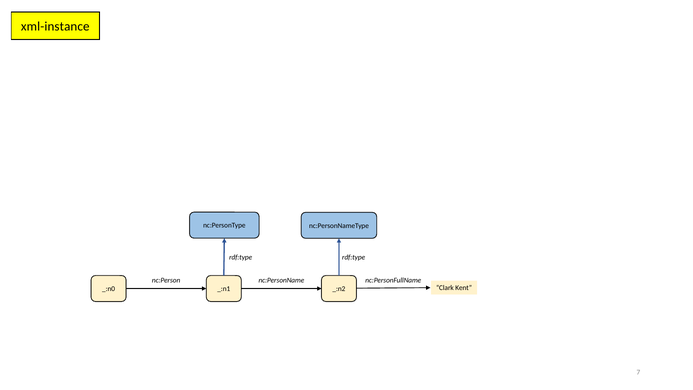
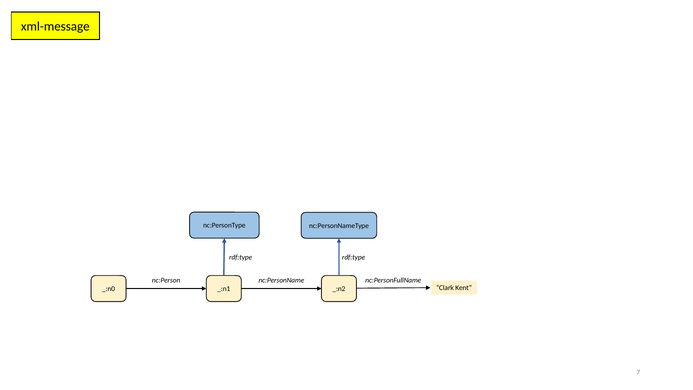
xml-instance: xml-instance -> xml-message (55, 27)
